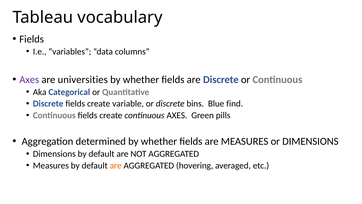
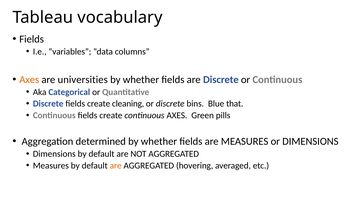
Axes colour: purple -> orange (29, 79)
variable: variable -> cleaning (128, 104)
find: find -> that (235, 104)
